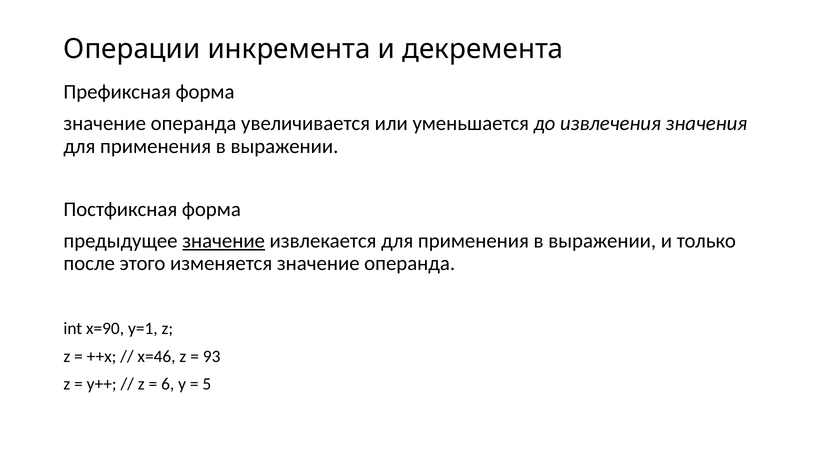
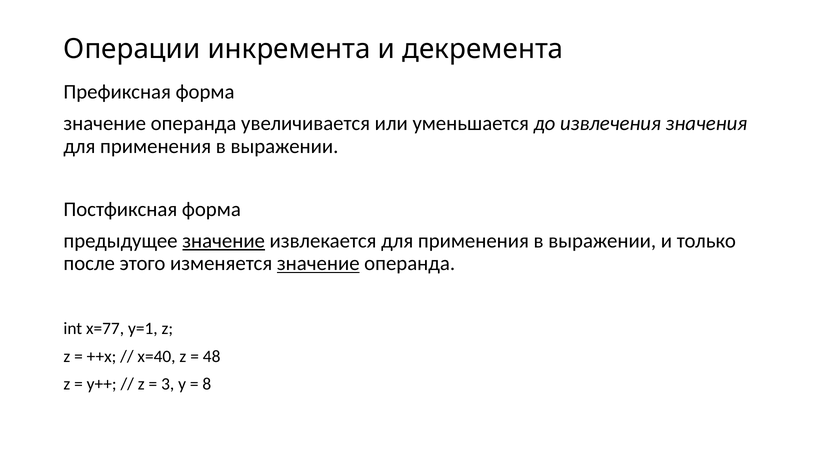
значение underline: none -> present (318, 264)
x=90: x=90 -> x=77 (105, 329)
x=46: x=46 -> x=40 (157, 356)
93: 93 -> 48 (212, 356)
6: 6 -> 3 (168, 384)
5: 5 -> 8 (207, 384)
